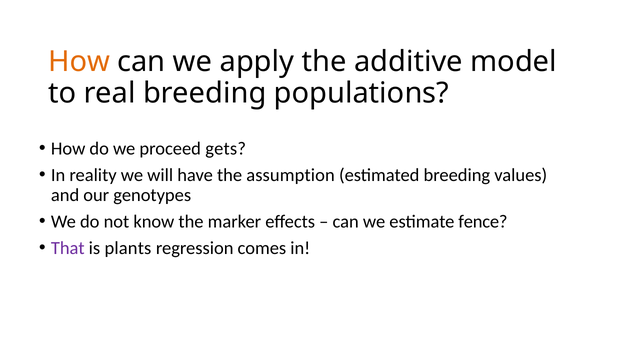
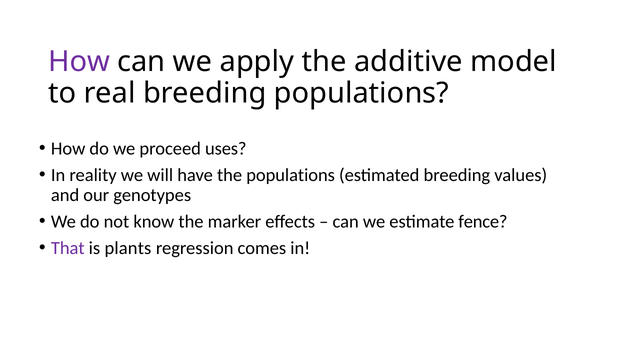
How colour: orange -> purple (79, 62)
gets: gets -> uses (226, 149)
the assumption: assumption -> populations (291, 175)
